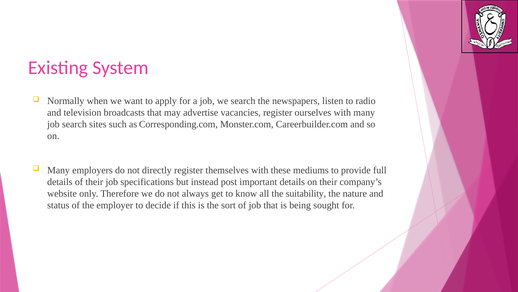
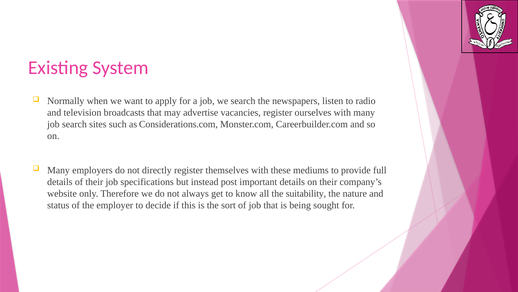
Corresponding.com: Corresponding.com -> Considerations.com (178, 124)
